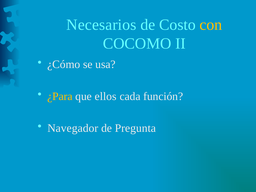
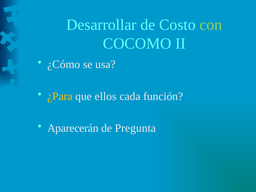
Necesarios: Necesarios -> Desarrollar (101, 25)
con colour: yellow -> light green (211, 25)
Navegador: Navegador -> Aparecerán (73, 128)
